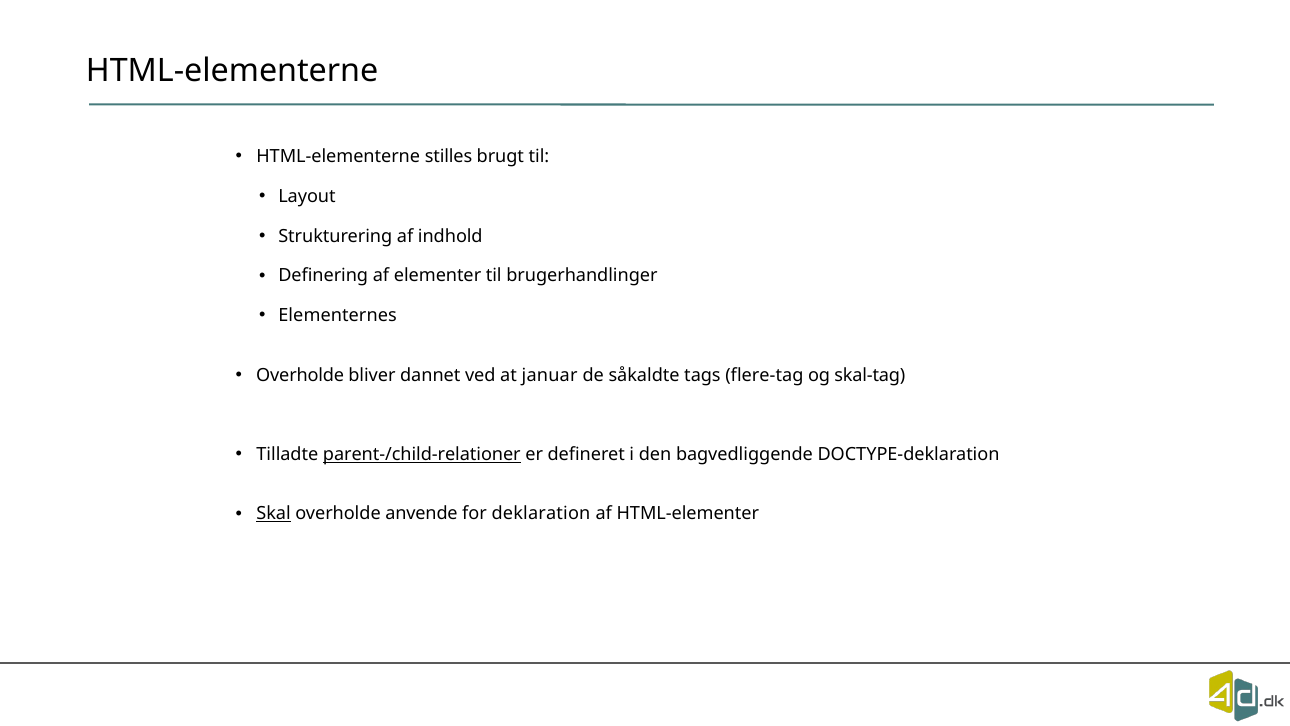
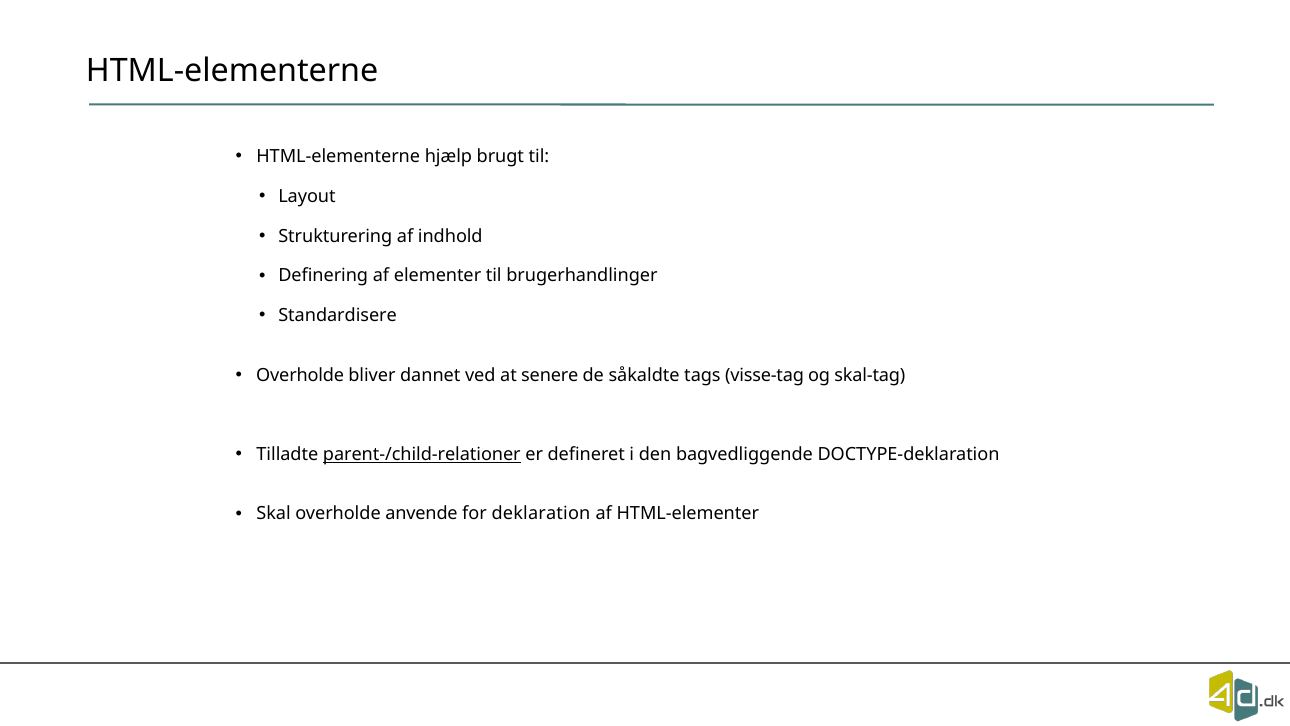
stilles: stilles -> hjælp (448, 157)
Elementernes: Elementernes -> Standardisere (338, 316)
januar: januar -> senere (550, 375)
flere-tag: flere-tag -> visse-tag (764, 375)
Skal underline: present -> none (274, 514)
